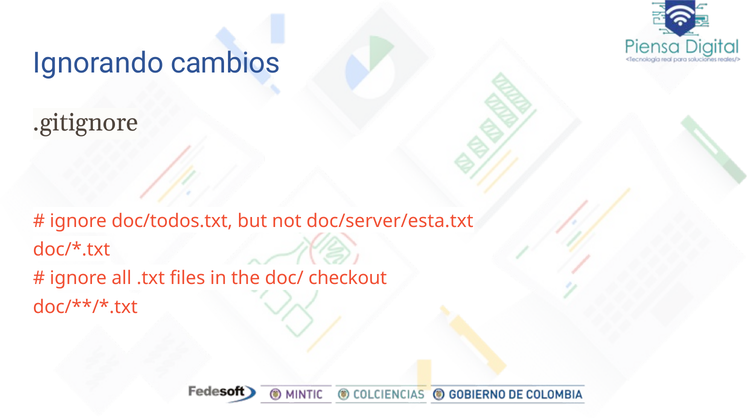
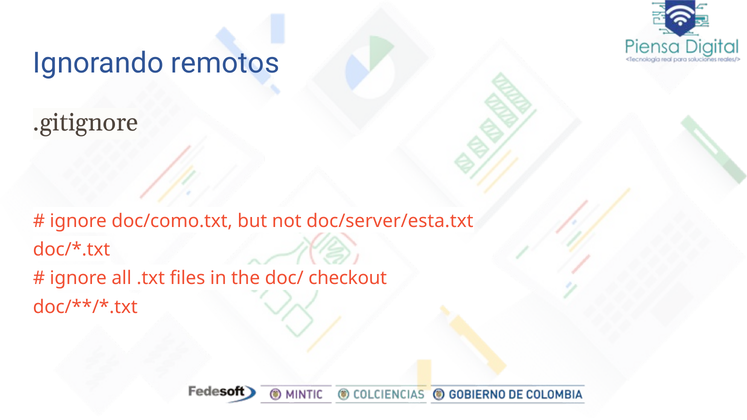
cambios: cambios -> remotos (225, 63)
doc/todos.txt: doc/todos.txt -> doc/como.txt (172, 221)
